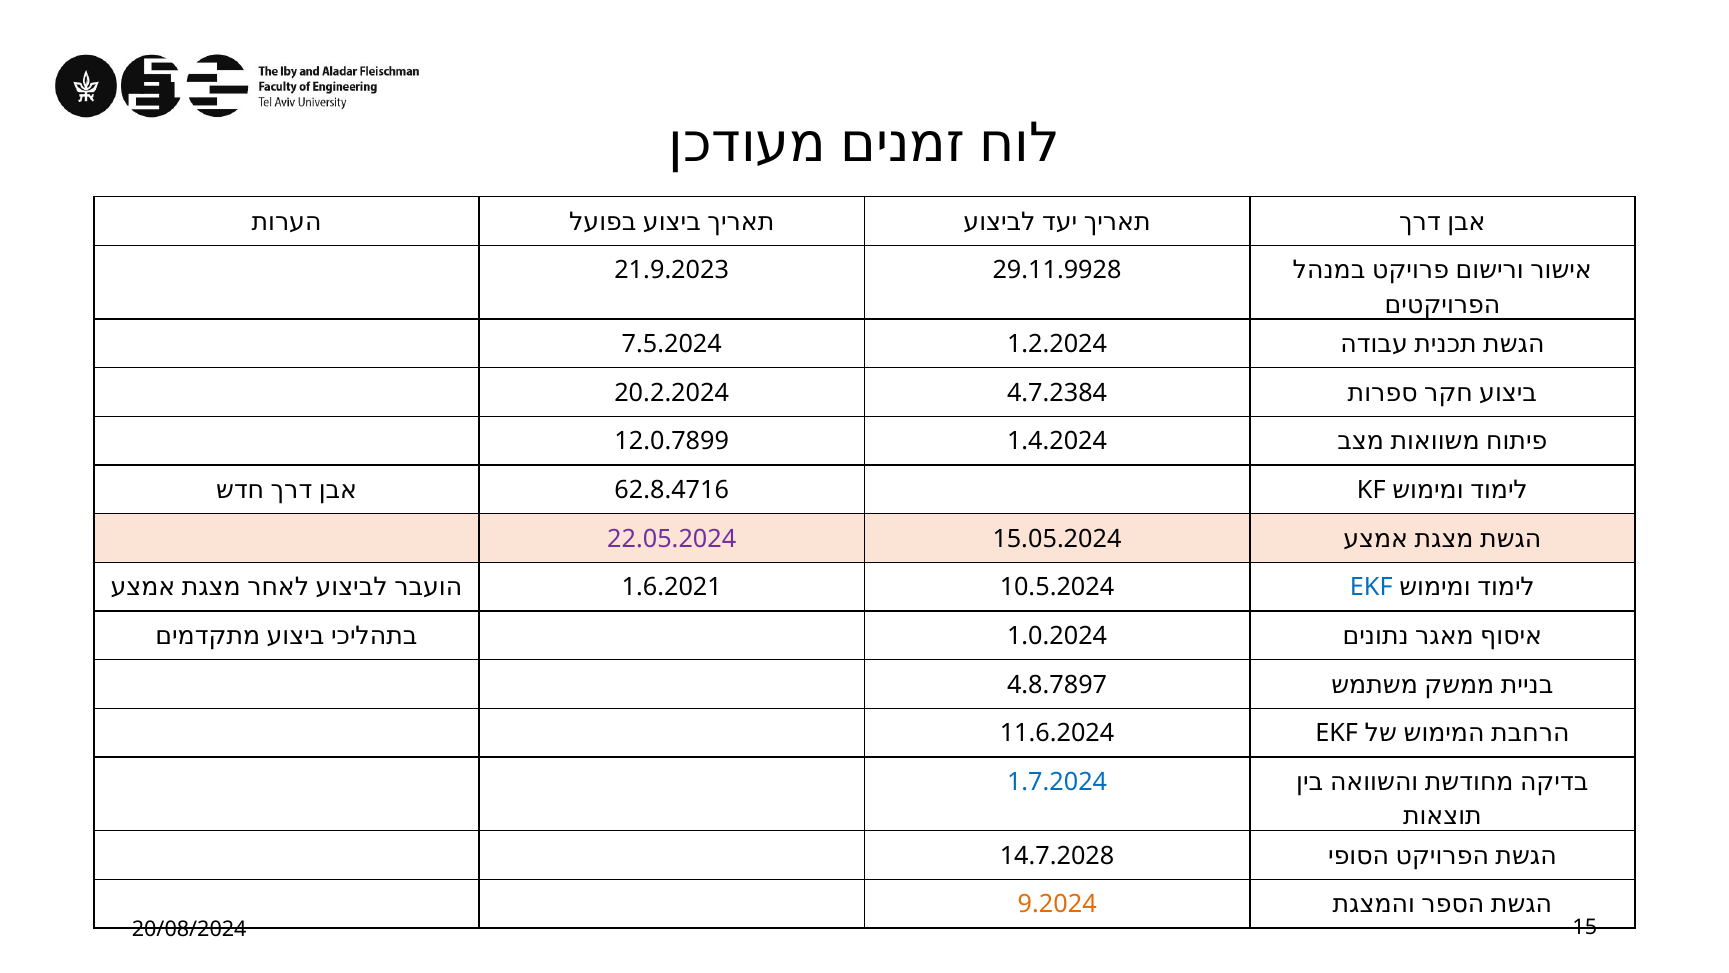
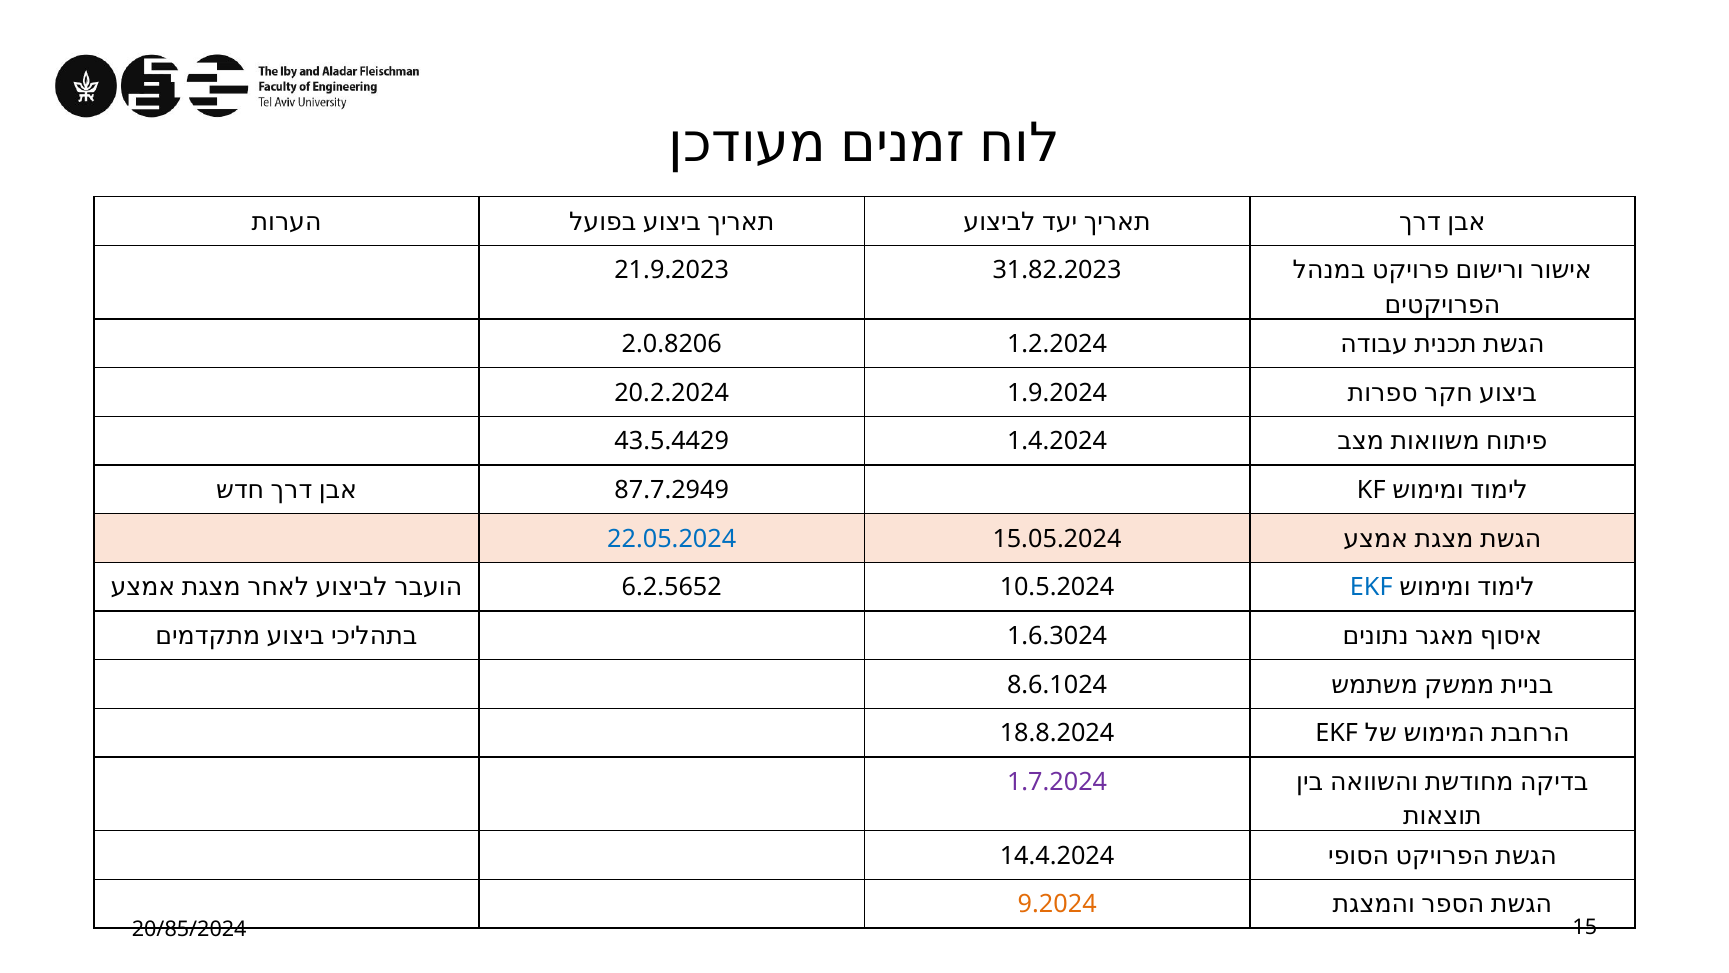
29.11.9928: 29.11.9928 -> 31.82.2023 (1057, 270)
7.5.2024: 7.5.2024 -> 2.0.8206 (672, 344)
4.7.2384: 4.7.2384 -> 1.9.2024 (1057, 393)
12.0.7899: 12.0.7899 -> 43.5.4429 (672, 441)
62.8.4716: 62.8.4716 -> 87.7.2949 (672, 490)
22.05.2024 colour: purple -> blue (672, 539)
1.6.2021: 1.6.2021 -> 6.2.5652 (672, 587)
1.0.2024: 1.0.2024 -> 1.6.3024 (1057, 636)
4.8.7897: 4.8.7897 -> 8.6.1024 (1057, 685)
11.6.2024: 11.6.2024 -> 18.8.2024 (1057, 733)
1.7.2024 colour: blue -> purple (1057, 782)
14.7.2028: 14.7.2028 -> 14.4.2024 (1057, 855)
20/08/2024: 20/08/2024 -> 20/85/2024 (189, 929)
